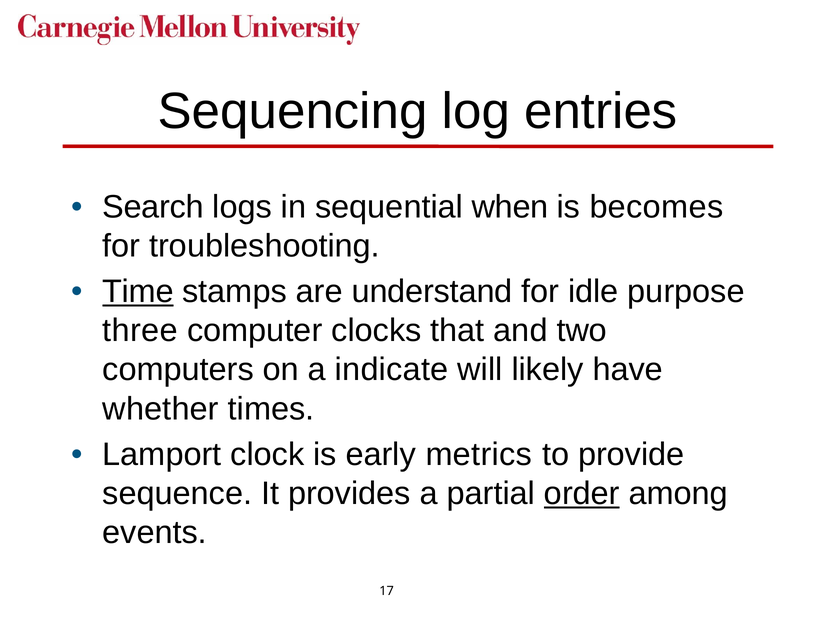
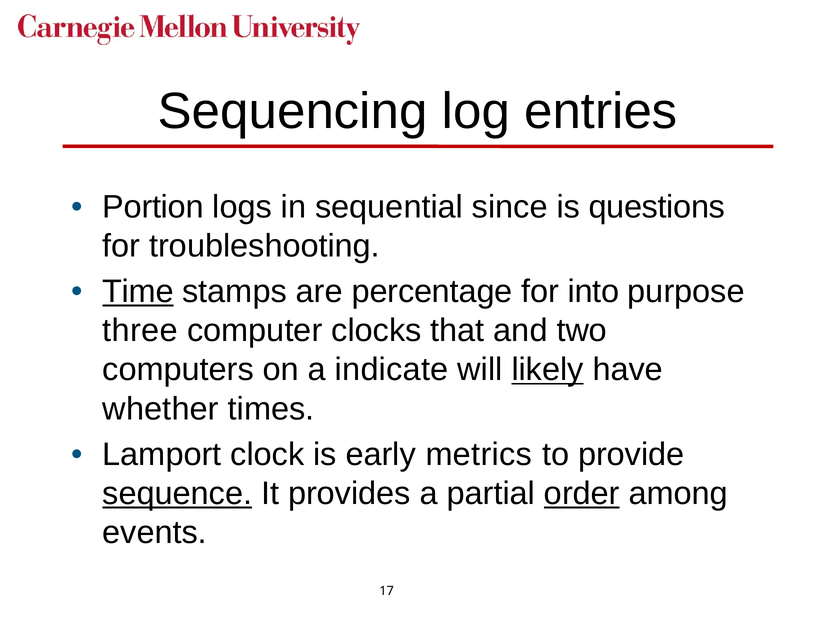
Search: Search -> Portion (153, 207)
when: when -> since (510, 207)
becomes: becomes -> questions (657, 207)
understand: understand -> percentage (432, 292)
idle: idle -> into (593, 292)
likely underline: none -> present (548, 370)
sequence underline: none -> present (177, 493)
